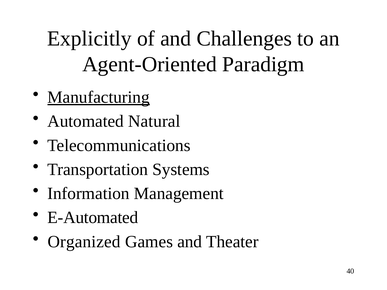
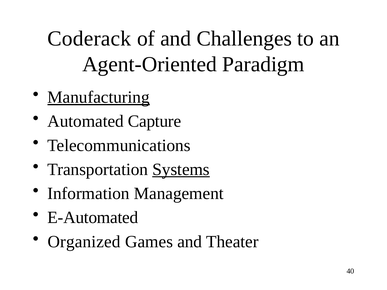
Explicitly: Explicitly -> Coderack (89, 39)
Natural: Natural -> Capture (154, 121)
Systems underline: none -> present (181, 170)
